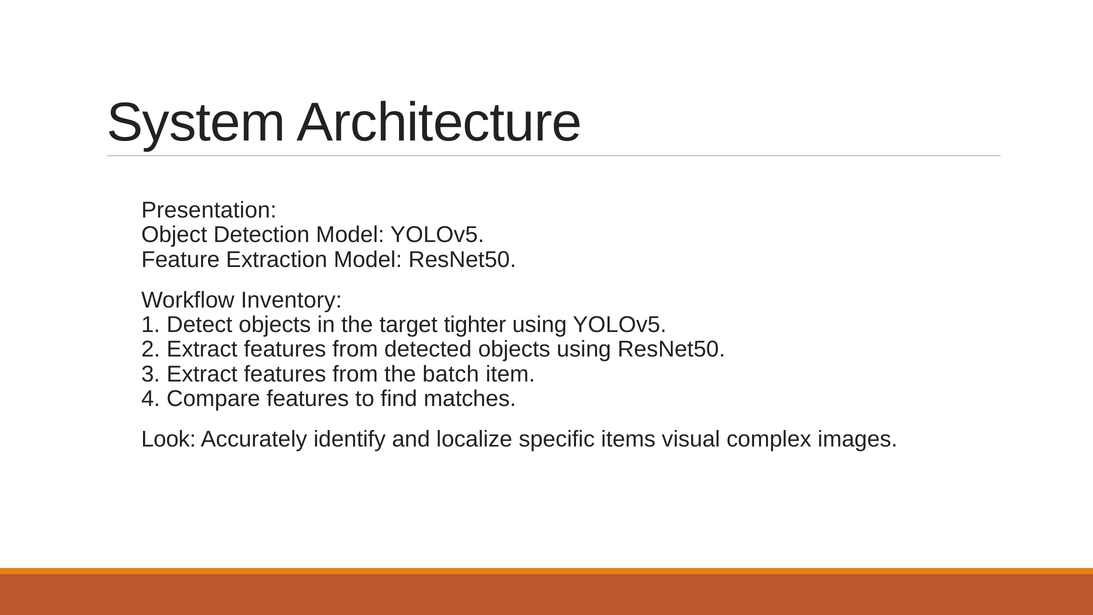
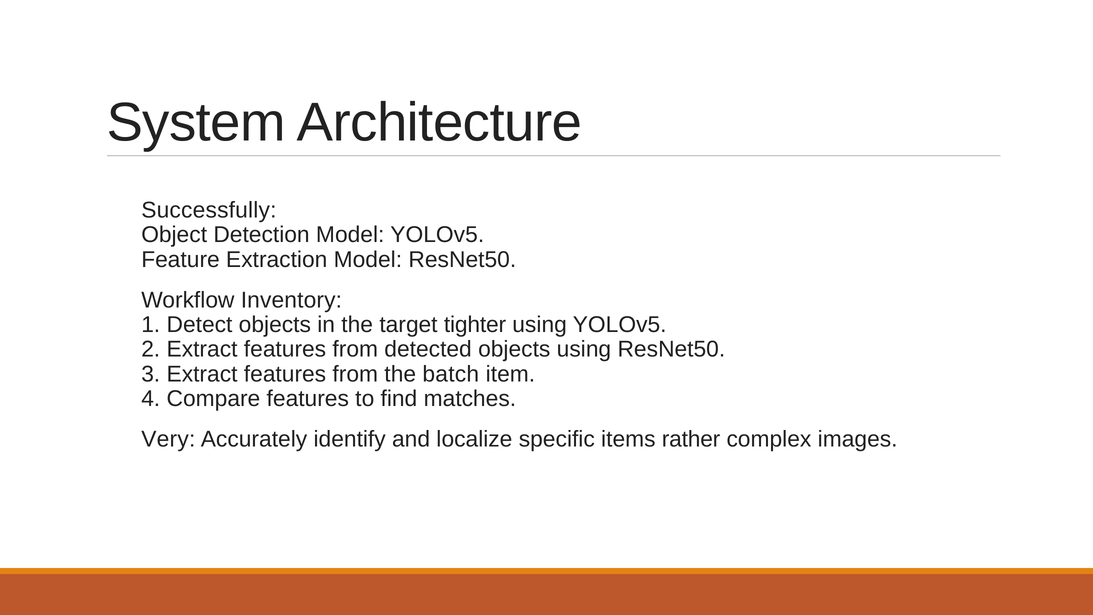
Presentation: Presentation -> Successfully (209, 210)
Look: Look -> Very (168, 439)
visual: visual -> rather (691, 439)
